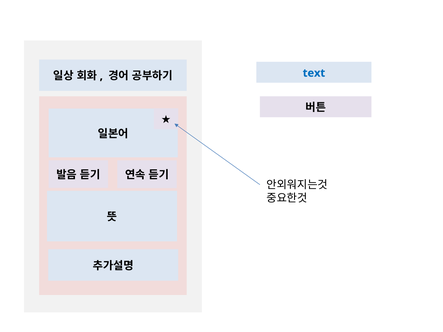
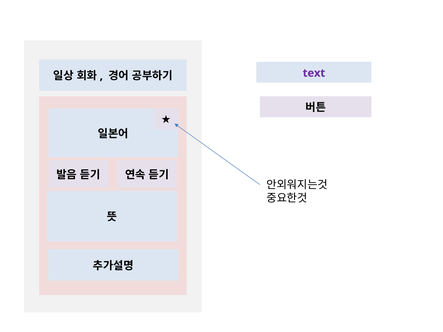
text colour: blue -> purple (314, 73)
